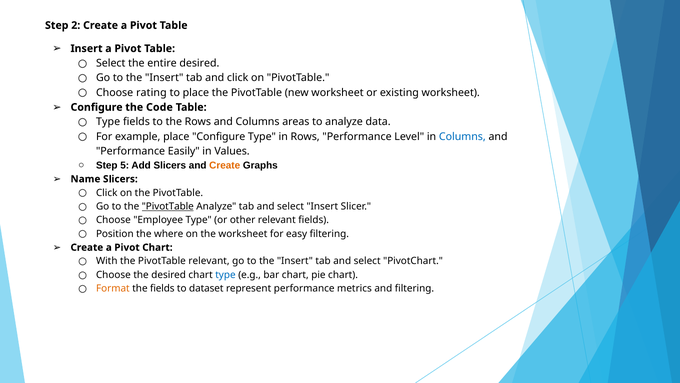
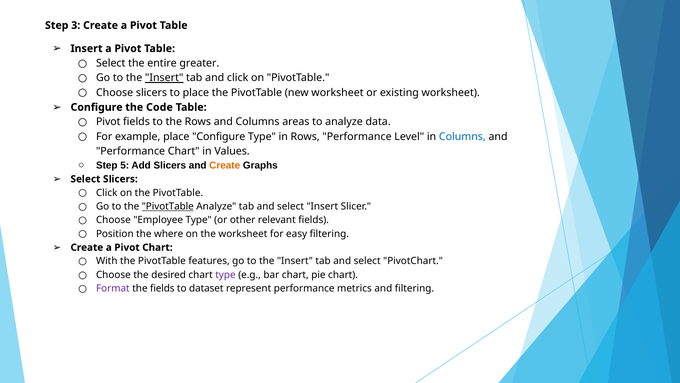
2: 2 -> 3 (76, 25)
entire desired: desired -> greater (199, 63)
Insert underline: none -> present (164, 78)
Choose rating: rating -> slicers (151, 92)
Type: Type -> Pivot (108, 122)
Performance Easily: Easily -> Chart (184, 151)
Name: Name -> Select (85, 179)
PivotTable relevant: relevant -> features (209, 261)
type colour: blue -> purple (225, 275)
Format colour: orange -> purple (113, 288)
